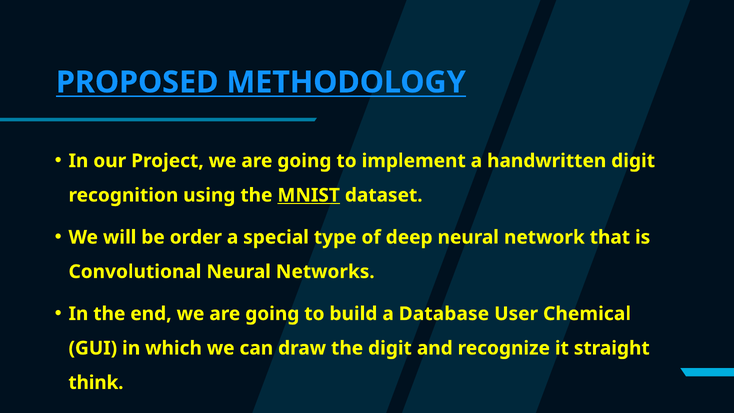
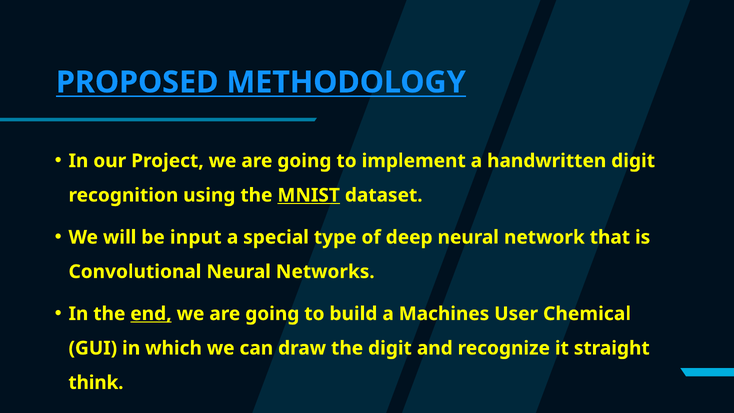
order: order -> input (196, 237)
end underline: none -> present (151, 314)
Database: Database -> Machines (444, 314)
